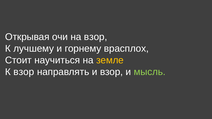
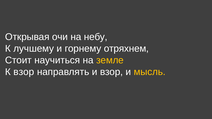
на взор: взор -> небу (96, 37)
врасплох: врасплох -> отряхнем (126, 49)
мысль colour: light green -> yellow (150, 72)
